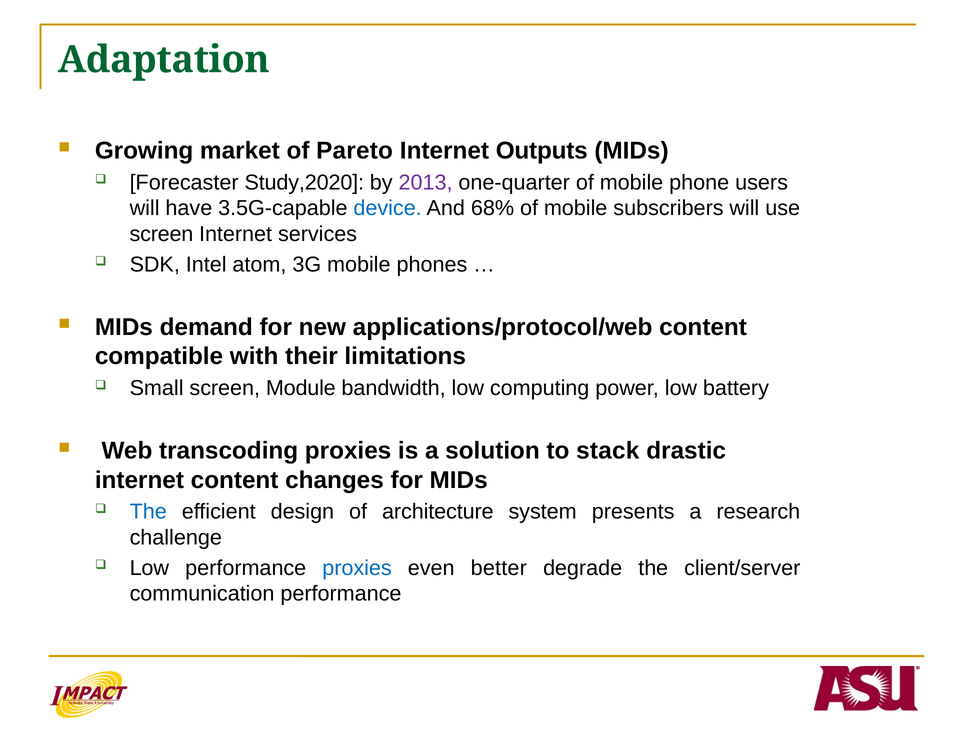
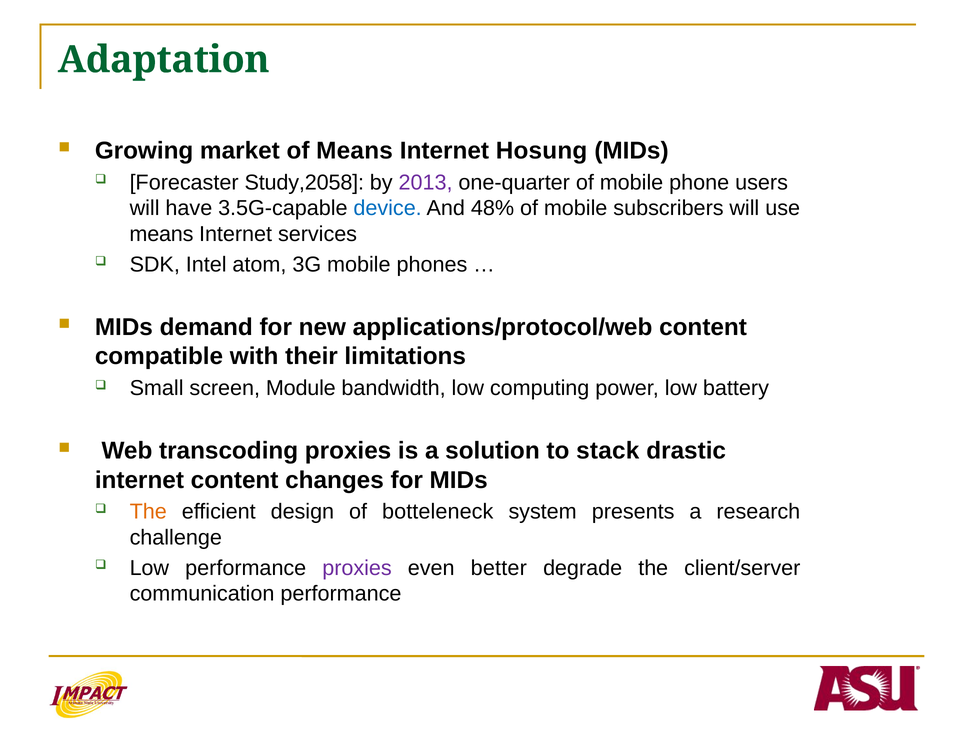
of Pareto: Pareto -> Means (355, 151)
Outputs: Outputs -> Hosung (542, 151)
Study,2020: Study,2020 -> Study,2058 (304, 183)
68%: 68% -> 48% (493, 209)
screen: screen -> means (161, 234)
The colour: blue -> orange (148, 512)
architecture: architecture -> botteleneck (438, 512)
proxies colour: blue -> purple (357, 568)
